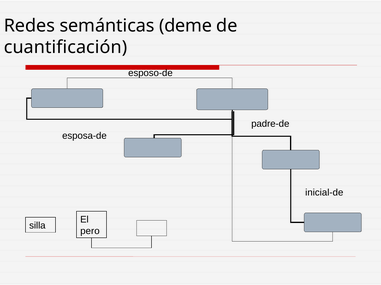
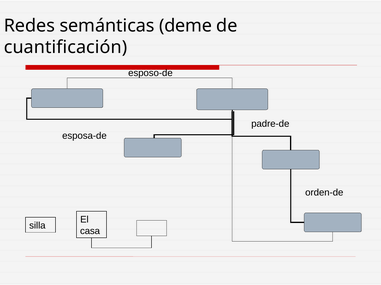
inicial-de: inicial-de -> orden-de (324, 193)
pero: pero -> casa (90, 232)
